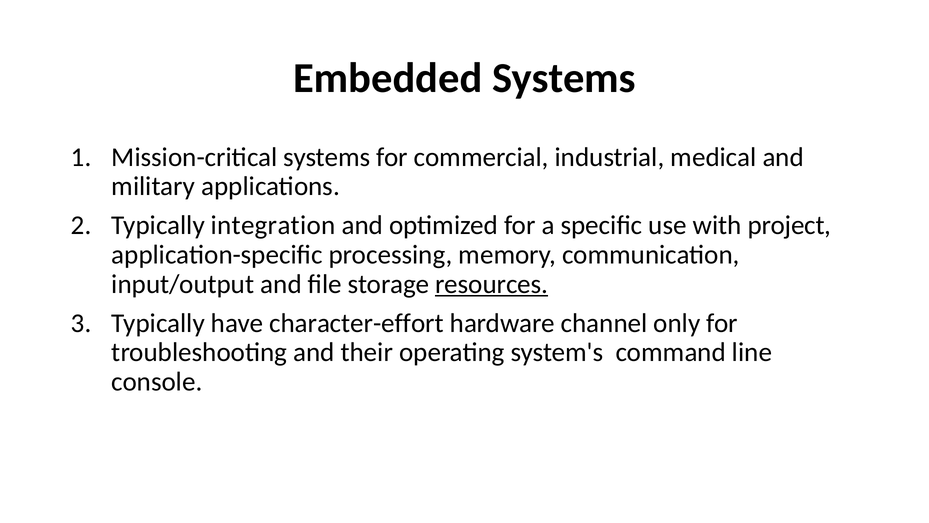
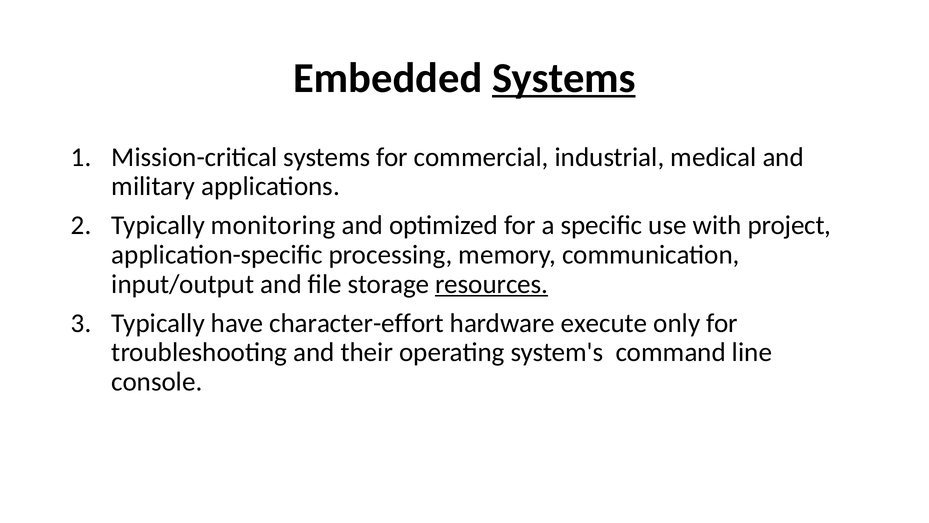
Systems underline: none -> present (564, 78)
integration: integration -> monitoring (273, 225)
channel: channel -> execute (604, 323)
